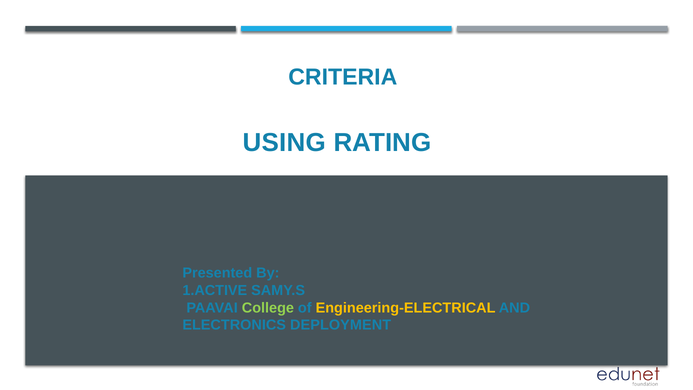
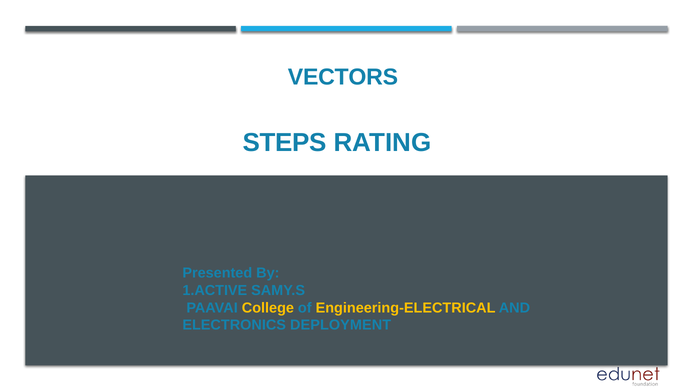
CRITERIA: CRITERIA -> VECTORS (343, 77)
USING: USING -> STEPS (285, 143)
College colour: light green -> yellow (268, 308)
